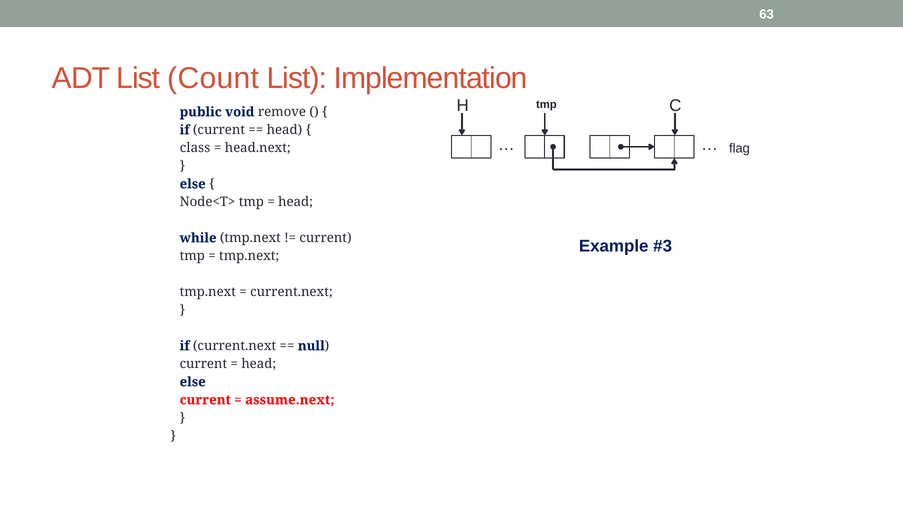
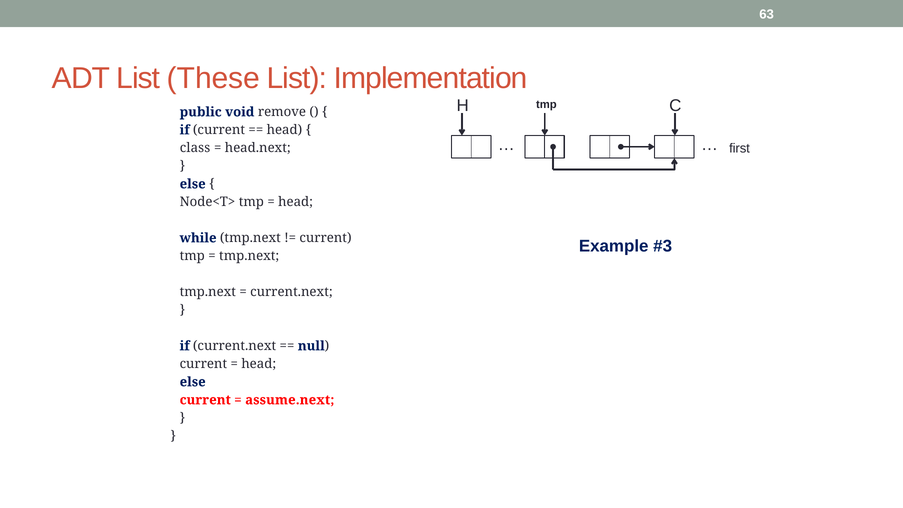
Count: Count -> These (214, 78)
flag: flag -> first (740, 148)
